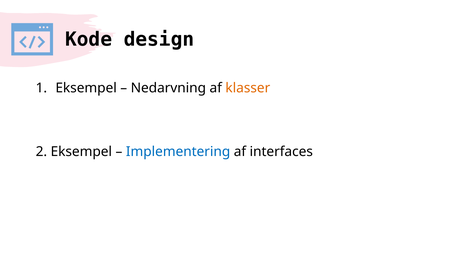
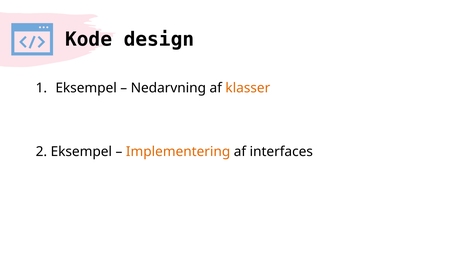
Implementering colour: blue -> orange (178, 152)
